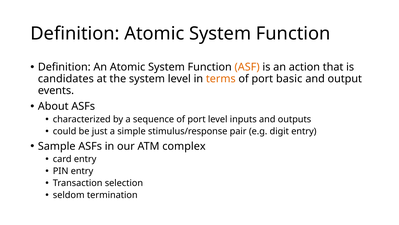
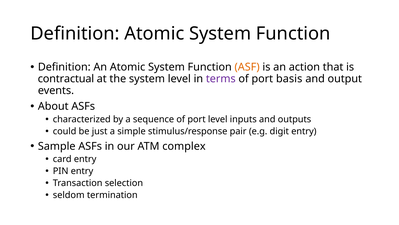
candidates: candidates -> contractual (66, 79)
terms colour: orange -> purple (221, 79)
basic: basic -> basis (289, 79)
